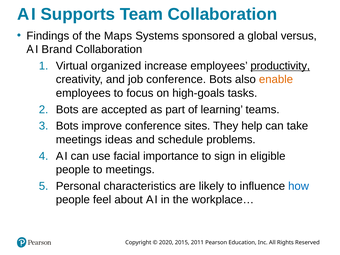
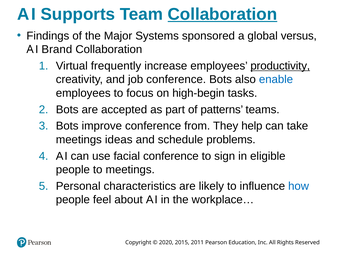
Collaboration underline: none -> present (222, 14)
Maps: Maps -> Major (118, 36)
organized: organized -> frequently (116, 66)
enable colour: orange -> blue (276, 80)
high-goals: high-goals -> high-begin (198, 93)
learning: learning -> patterns (222, 110)
sites: sites -> from (197, 126)
facial importance: importance -> conference (171, 156)
